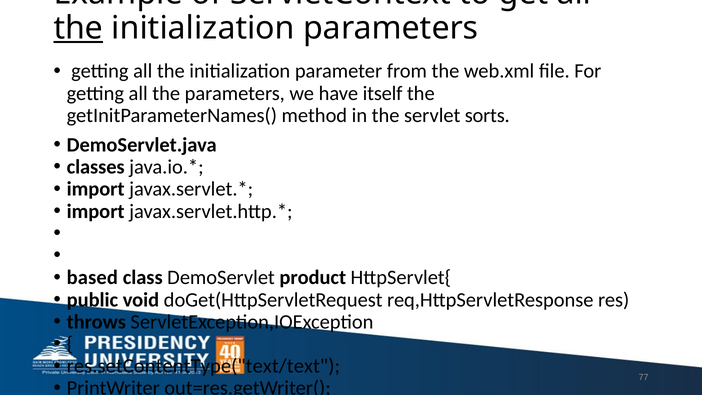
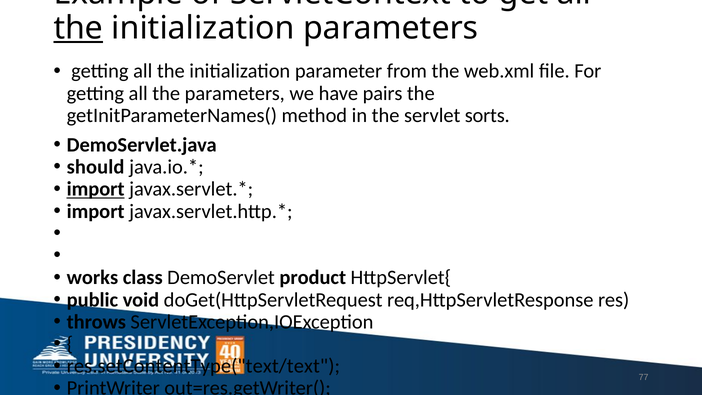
itself: itself -> pairs (383, 93)
classes: classes -> should (96, 167)
import underline: none -> present (96, 189)
based: based -> works (92, 278)
